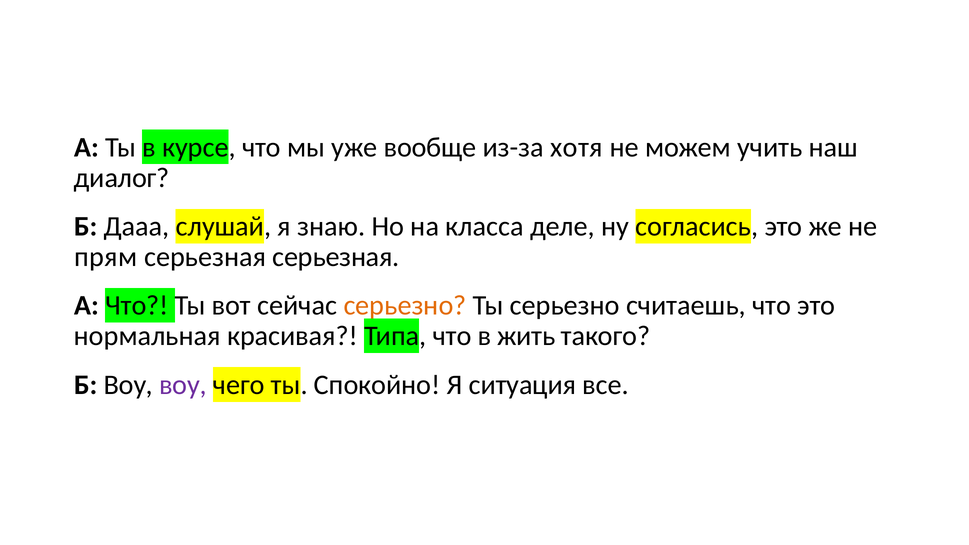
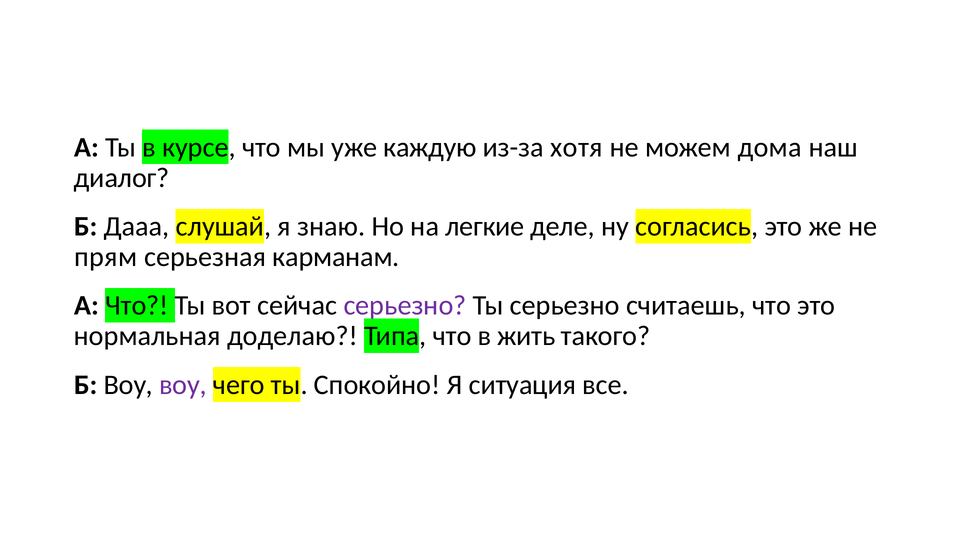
вообще: вообще -> каждую (430, 147)
учить: учить -> дома (770, 147)
класса: класса -> легкие (485, 226)
серьезная серьезная: серьезная -> карманам (336, 257)
серьезно colour: orange -> purple (405, 306)
красивая: красивая -> доделаю (292, 336)
